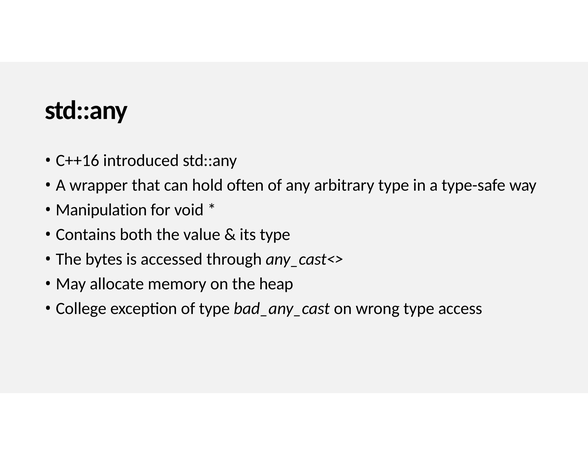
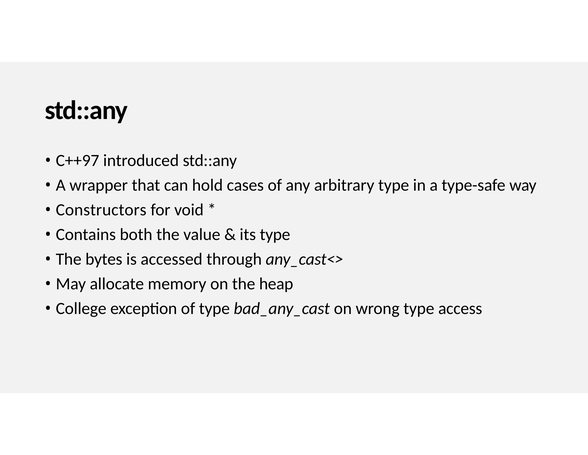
C++16: C++16 -> C++97 (78, 160)
often: often -> cases (245, 185)
Manipulation: Manipulation -> Constructors (101, 210)
